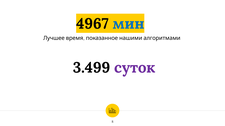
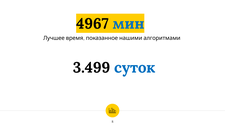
суток colour: purple -> blue (135, 68)
